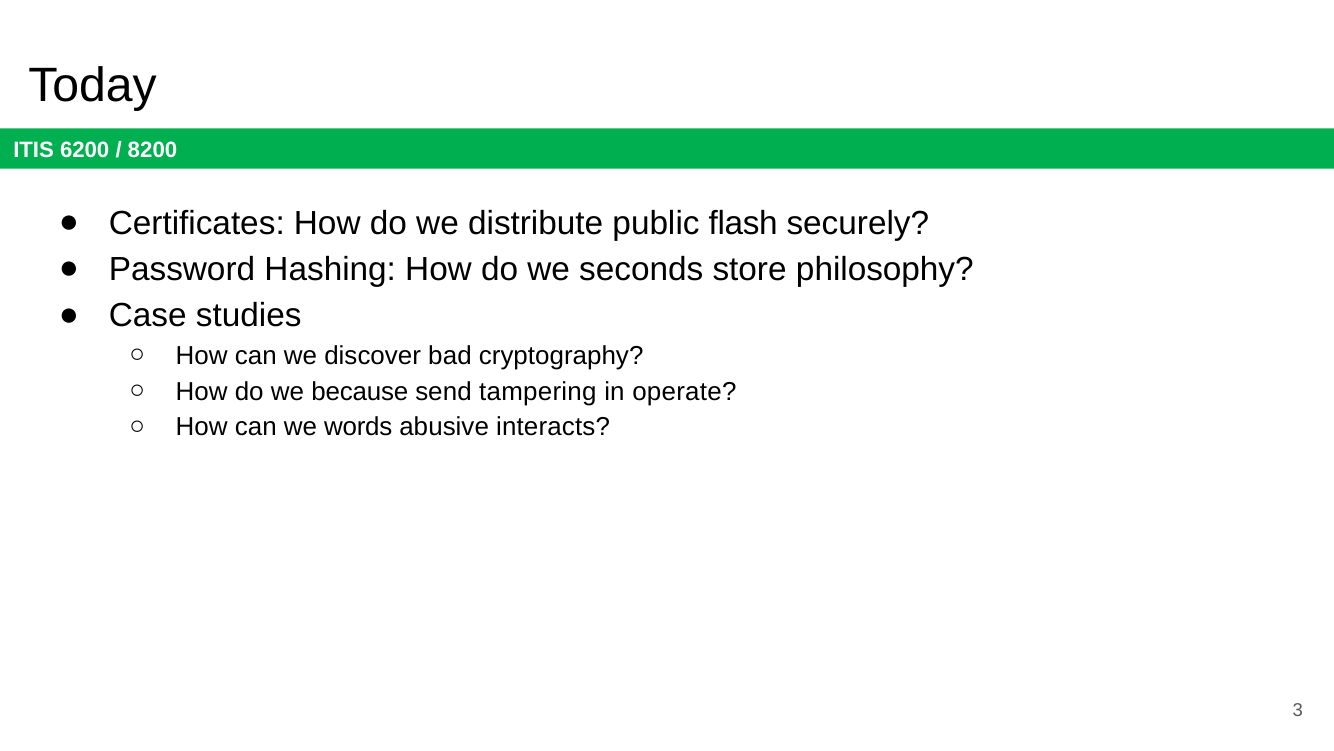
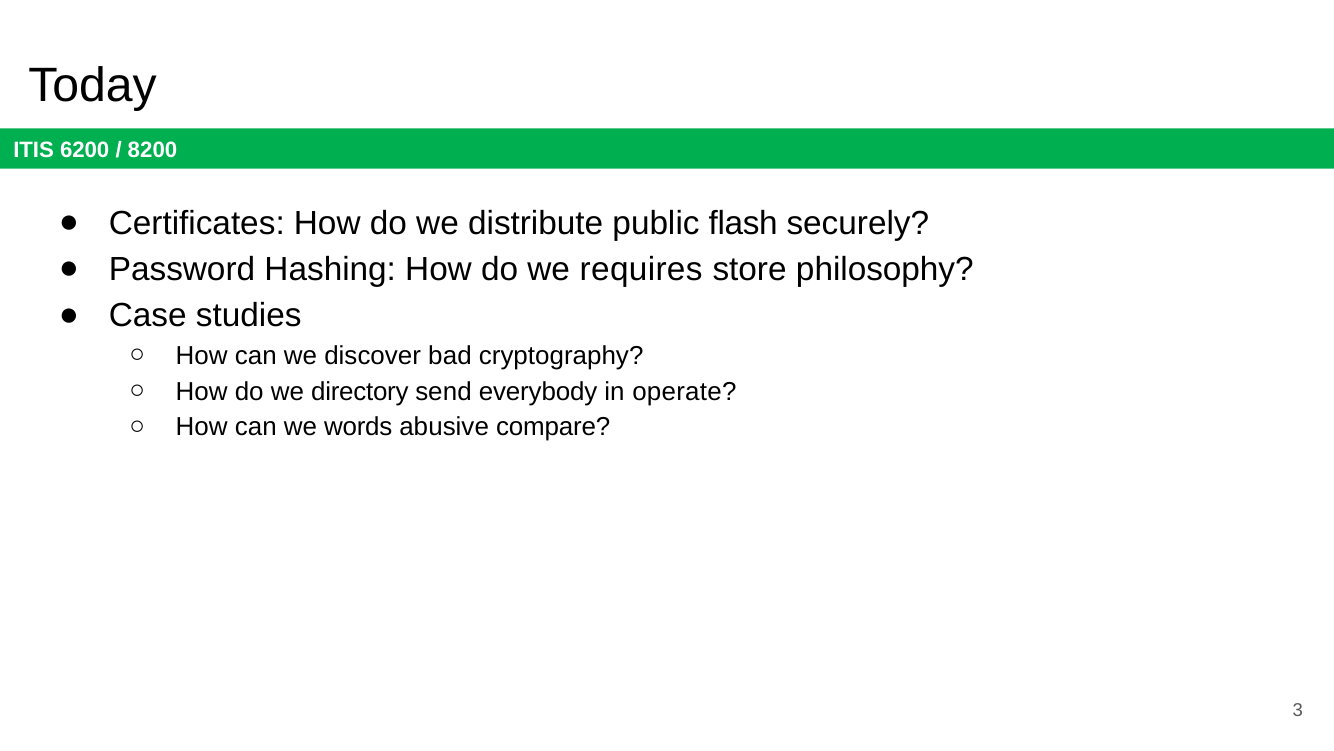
seconds: seconds -> requires (641, 270)
because: because -> directory (360, 391)
tampering: tampering -> everybody (538, 391)
interacts: interacts -> compare (553, 427)
